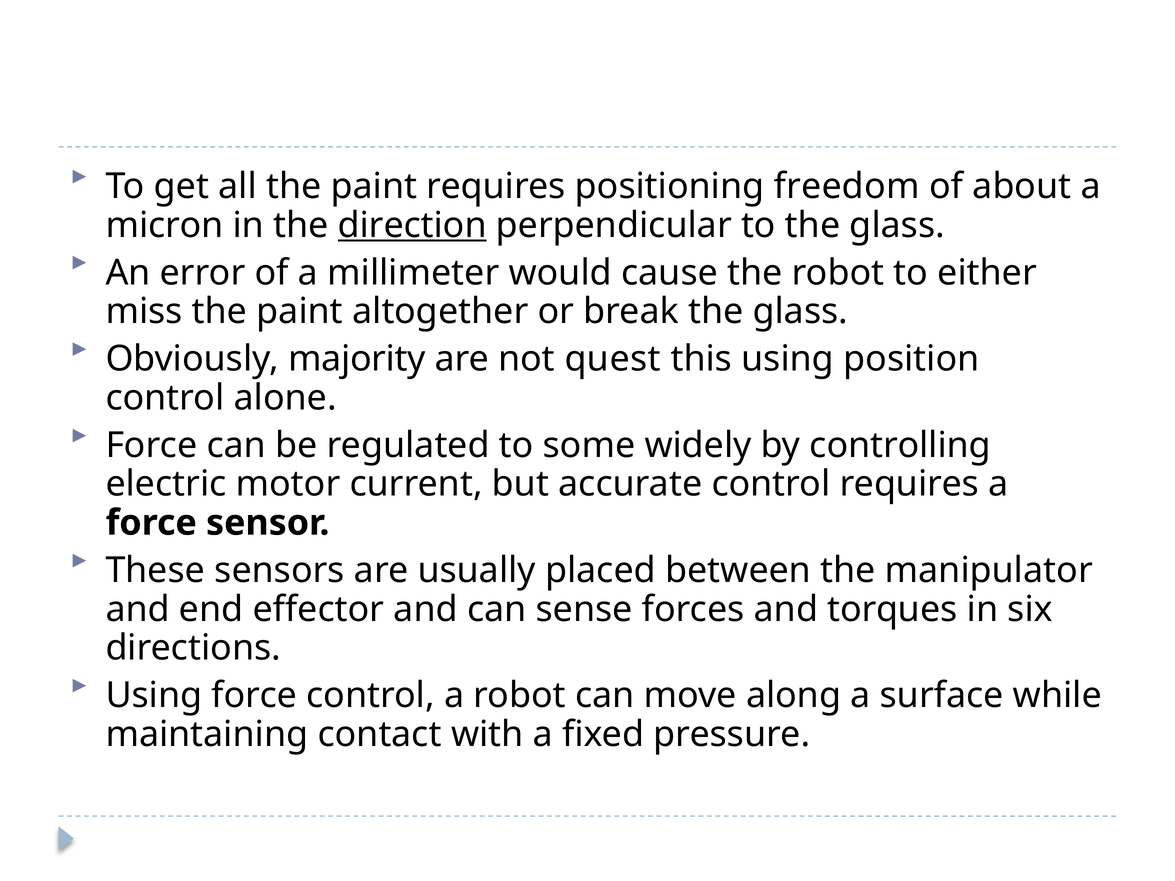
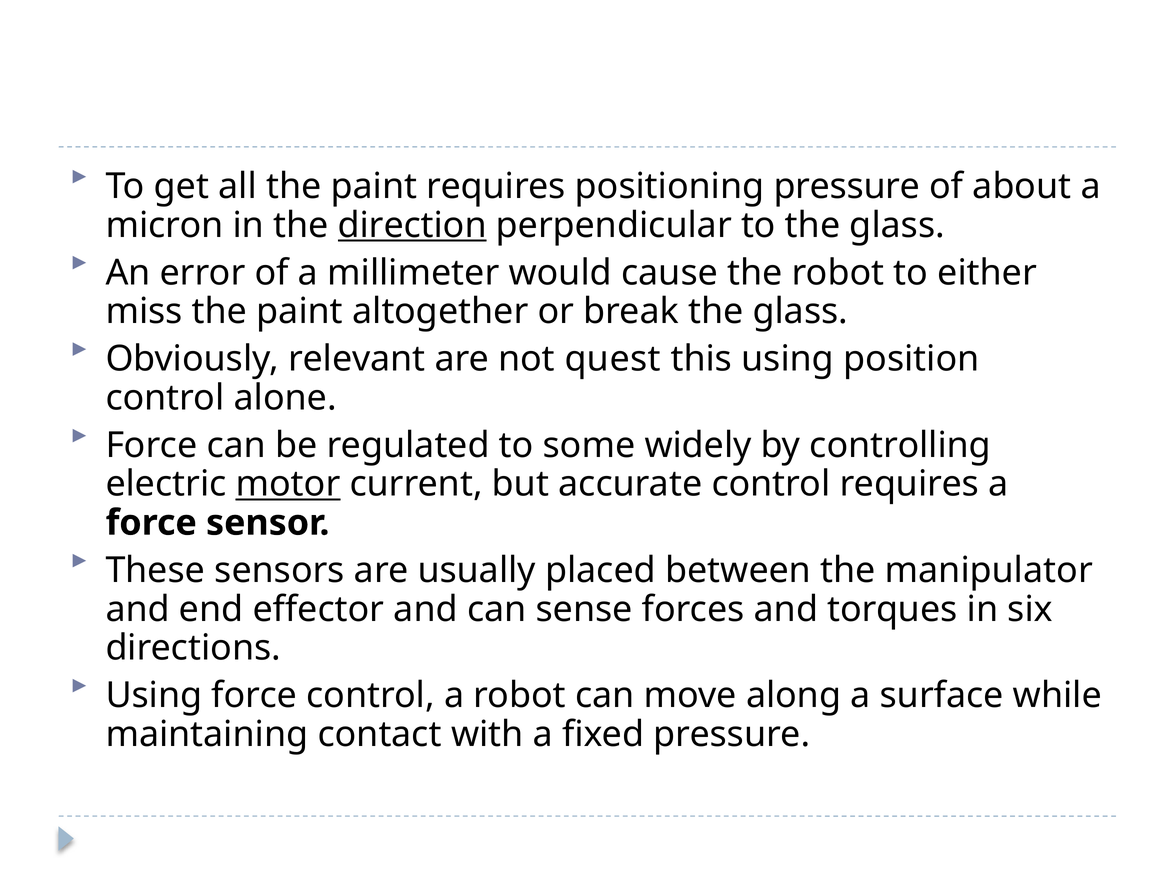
positioning freedom: freedom -> pressure (847, 187)
majority: majority -> relevant (357, 359)
motor underline: none -> present (288, 484)
